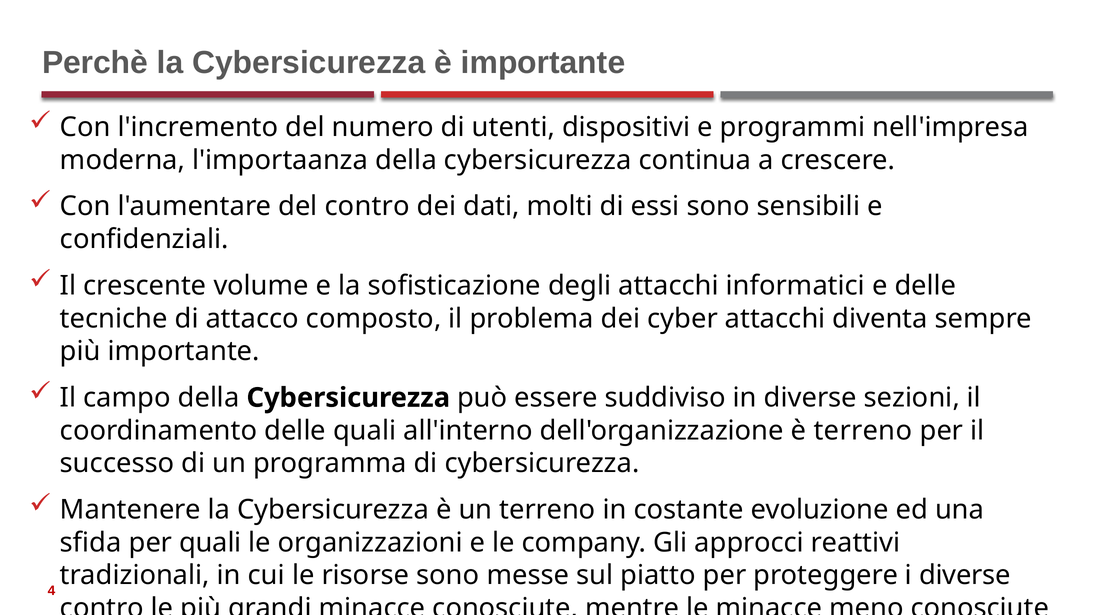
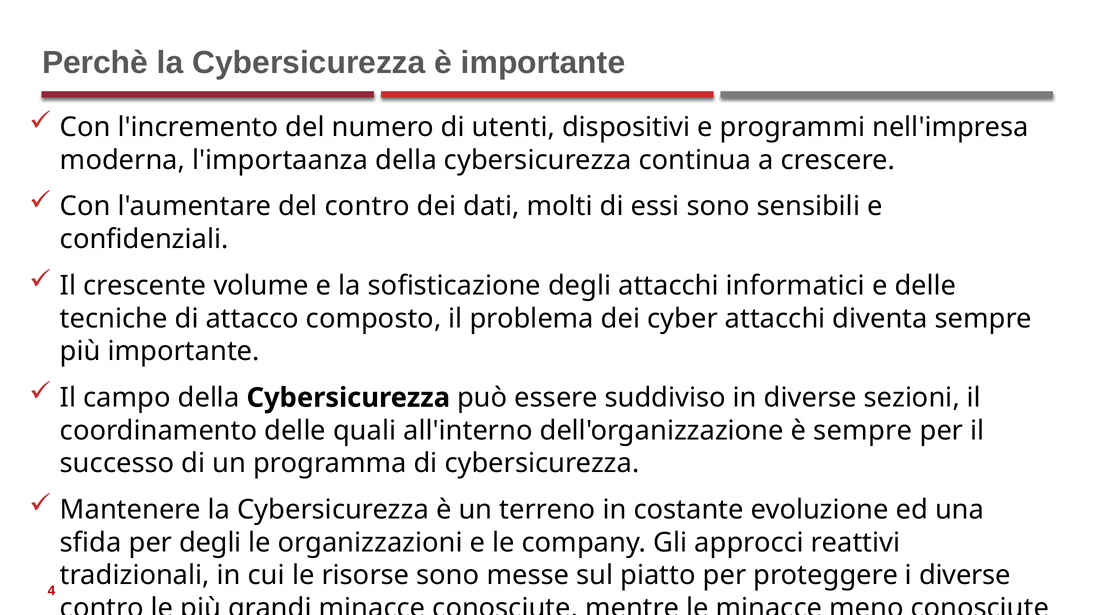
è terreno: terreno -> sempre (863, 430)
per quali: quali -> degli (210, 542)
